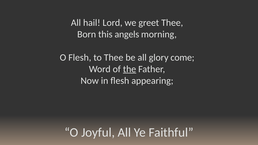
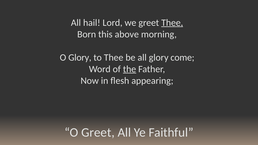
Thee underline: none -> present (172, 23)
angels: angels -> above (127, 34)
O Flesh: Flesh -> Glory (80, 57)
O Joyful: Joyful -> Greet (98, 133)
